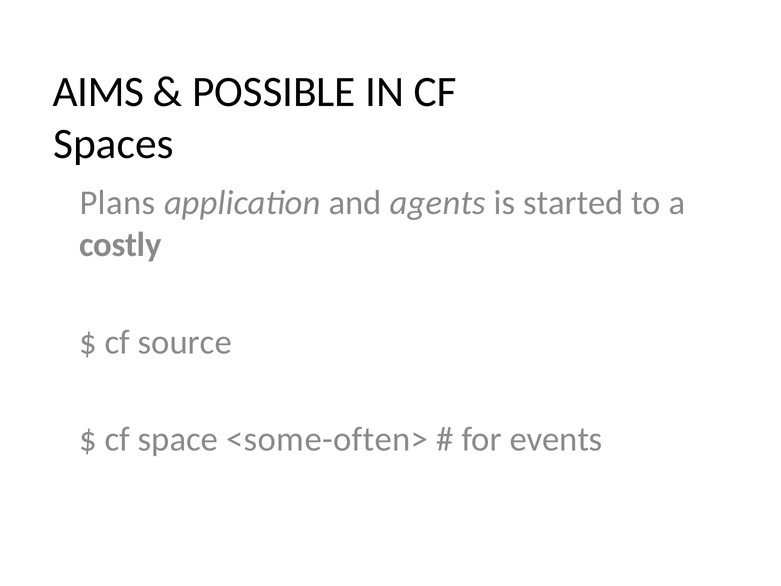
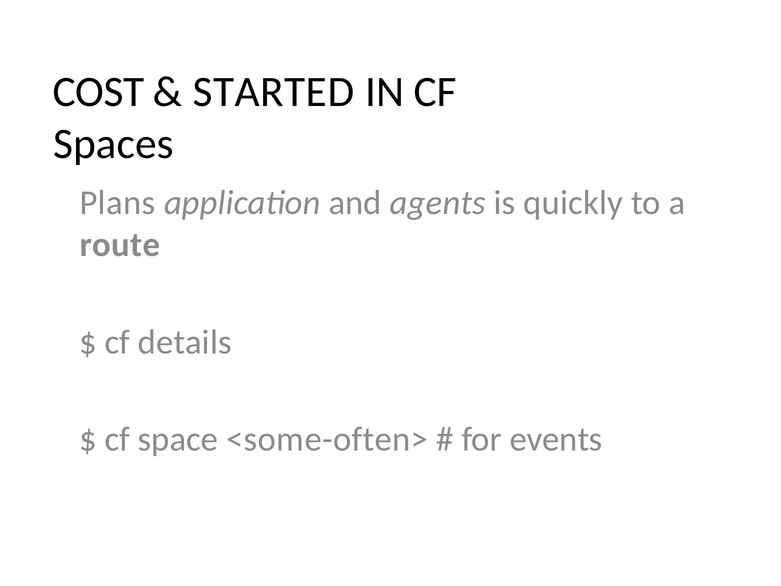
AIMS: AIMS -> COST (98, 92)
POSSIBLE: POSSIBLE -> STARTED (274, 92)
started: started -> quickly (573, 203)
costly: costly -> route (120, 245)
source: source -> details (185, 342)
